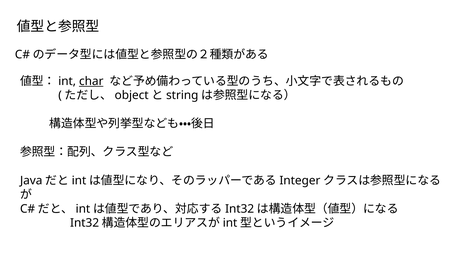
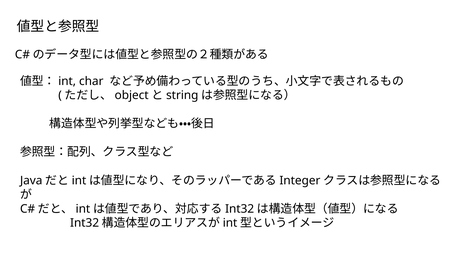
char underline: present -> none (91, 81)
